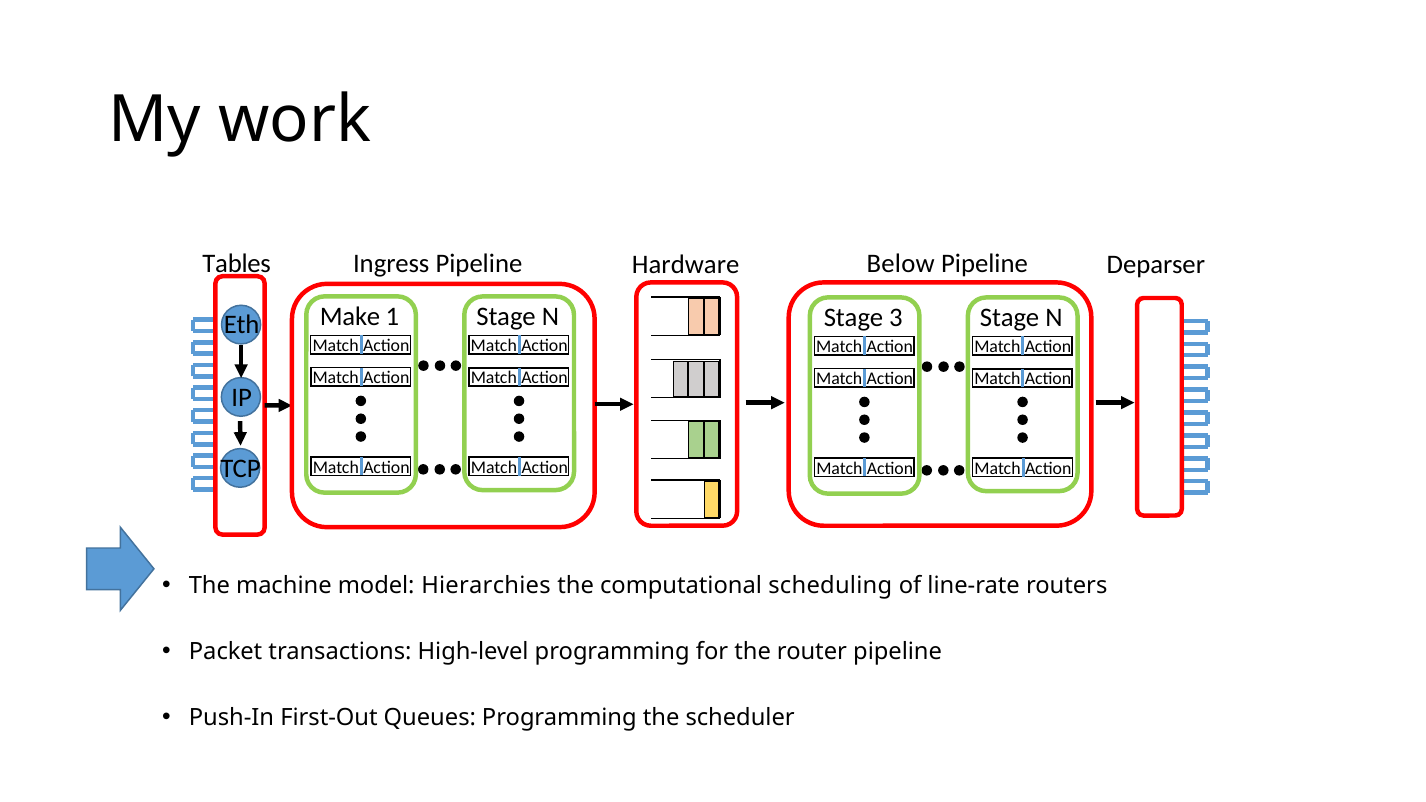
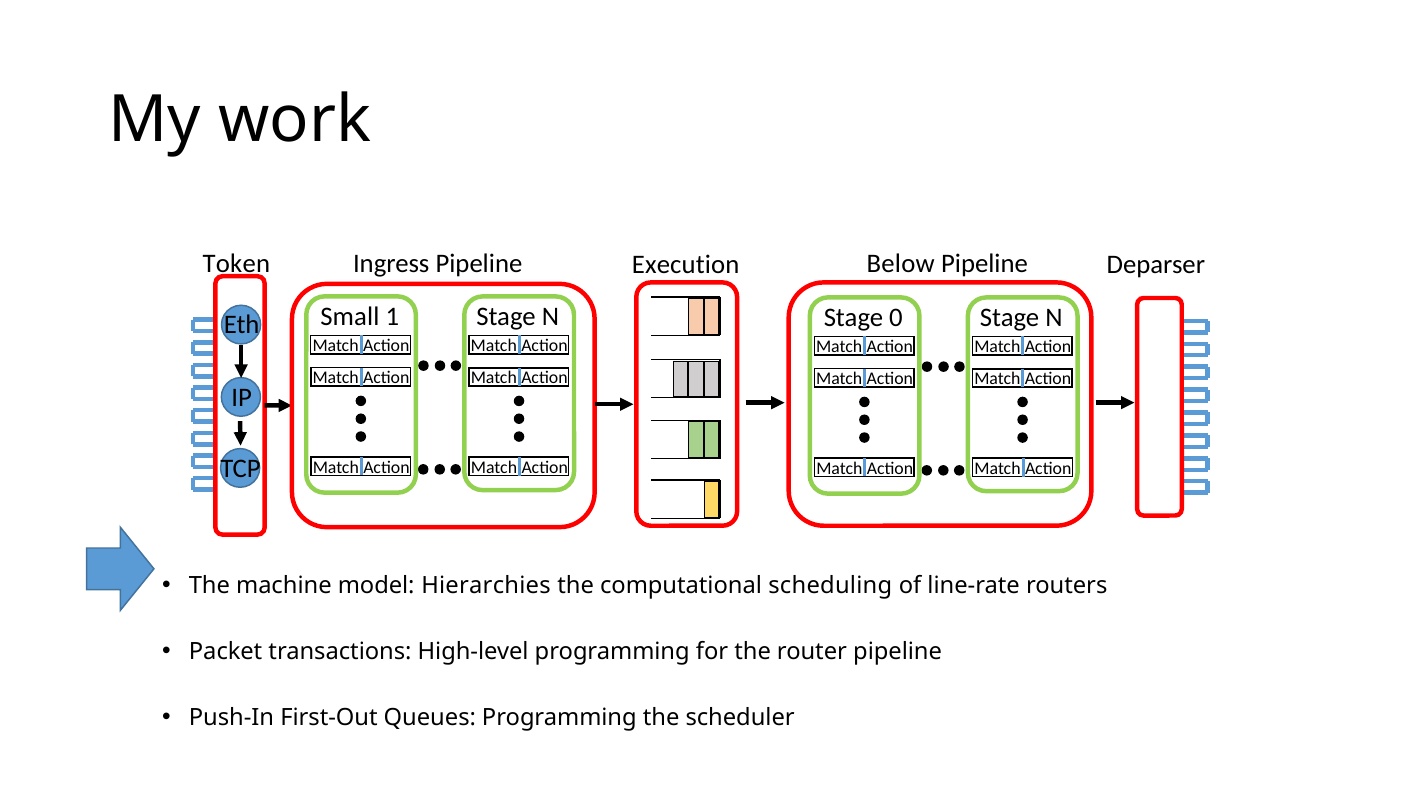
Tables: Tables -> Token (236, 264)
Hardware: Hardware -> Execution (686, 265)
Make: Make -> Small (350, 316)
3: 3 -> 0 (896, 317)
